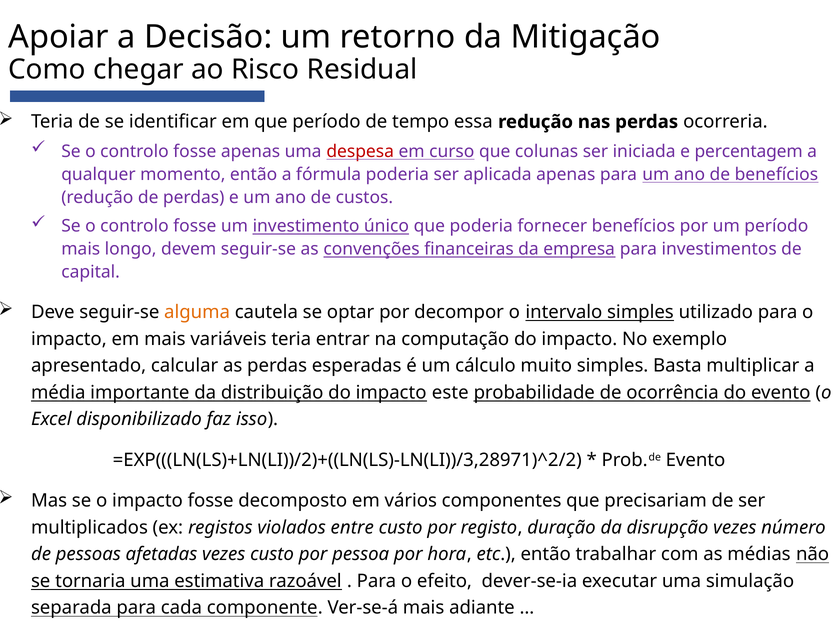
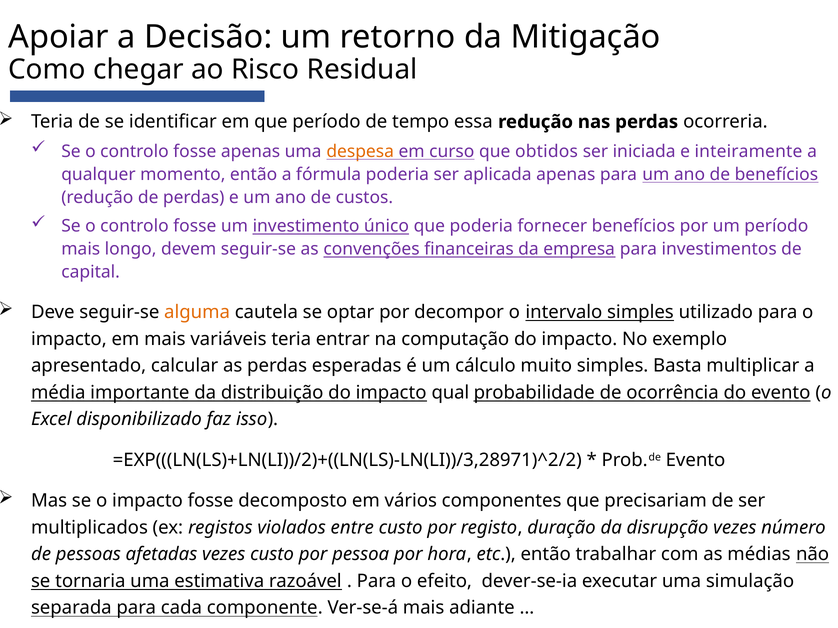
despesa colour: red -> orange (360, 151)
colunas: colunas -> obtidos (546, 151)
percentagem: percentagem -> inteiramente (748, 151)
este: este -> qual (450, 393)
